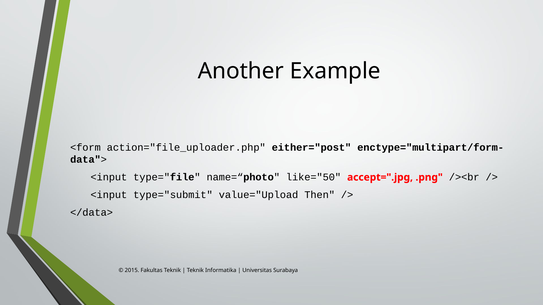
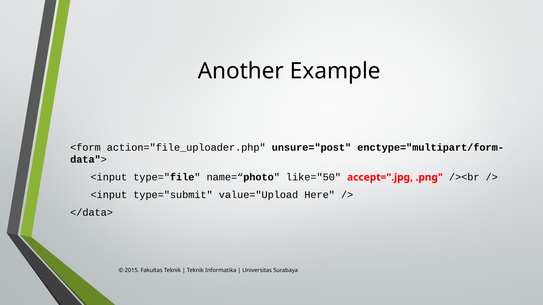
either="post: either="post -> unsure="post (311, 148)
Then: Then -> Here (320, 195)
